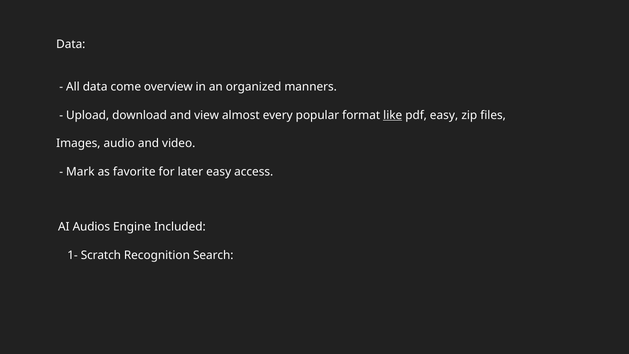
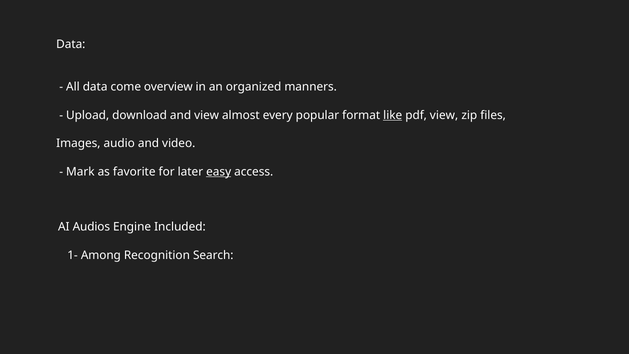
pdf easy: easy -> view (444, 115)
easy underline: none -> present (219, 172)
Scratch: Scratch -> Among (101, 255)
